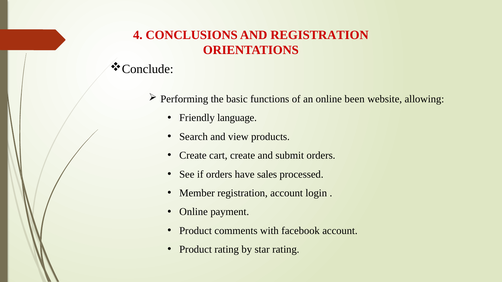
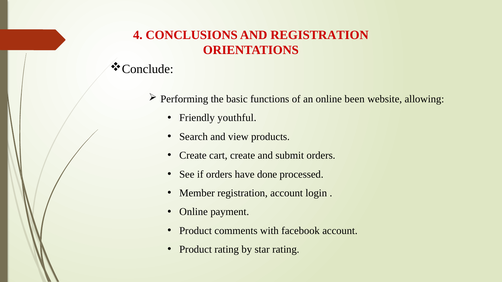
language: language -> youthful (237, 118)
sales: sales -> done (267, 174)
